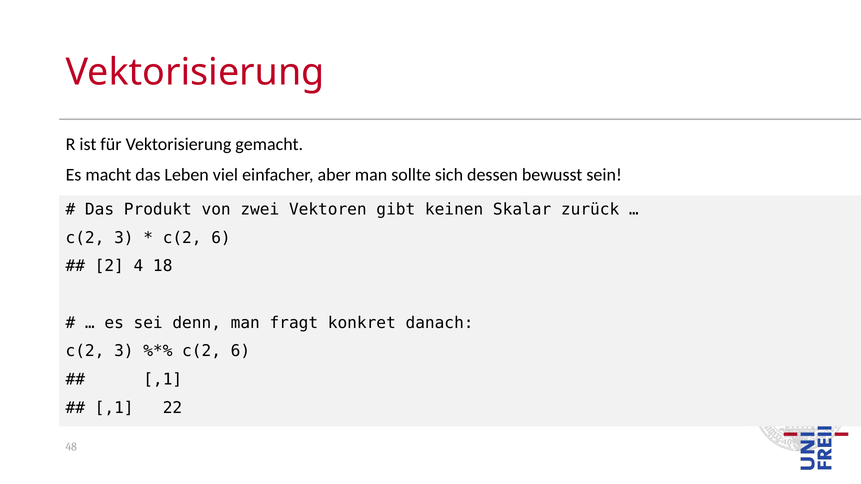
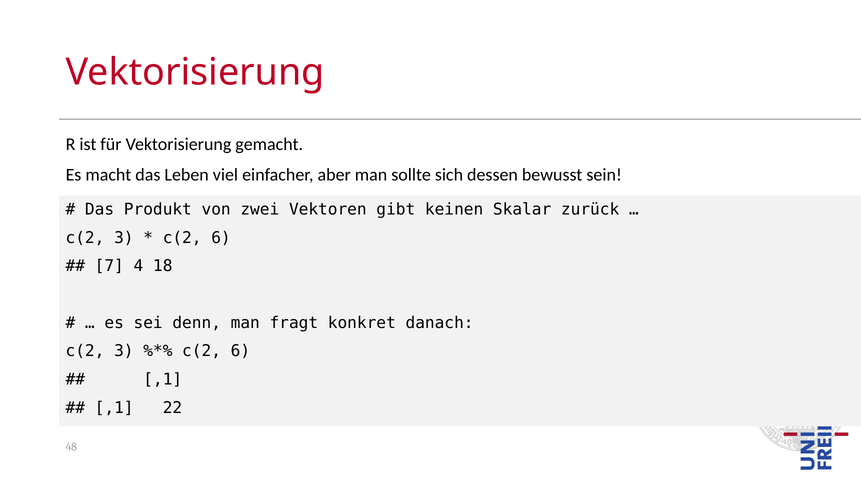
2: 2 -> 7 (109, 266)
